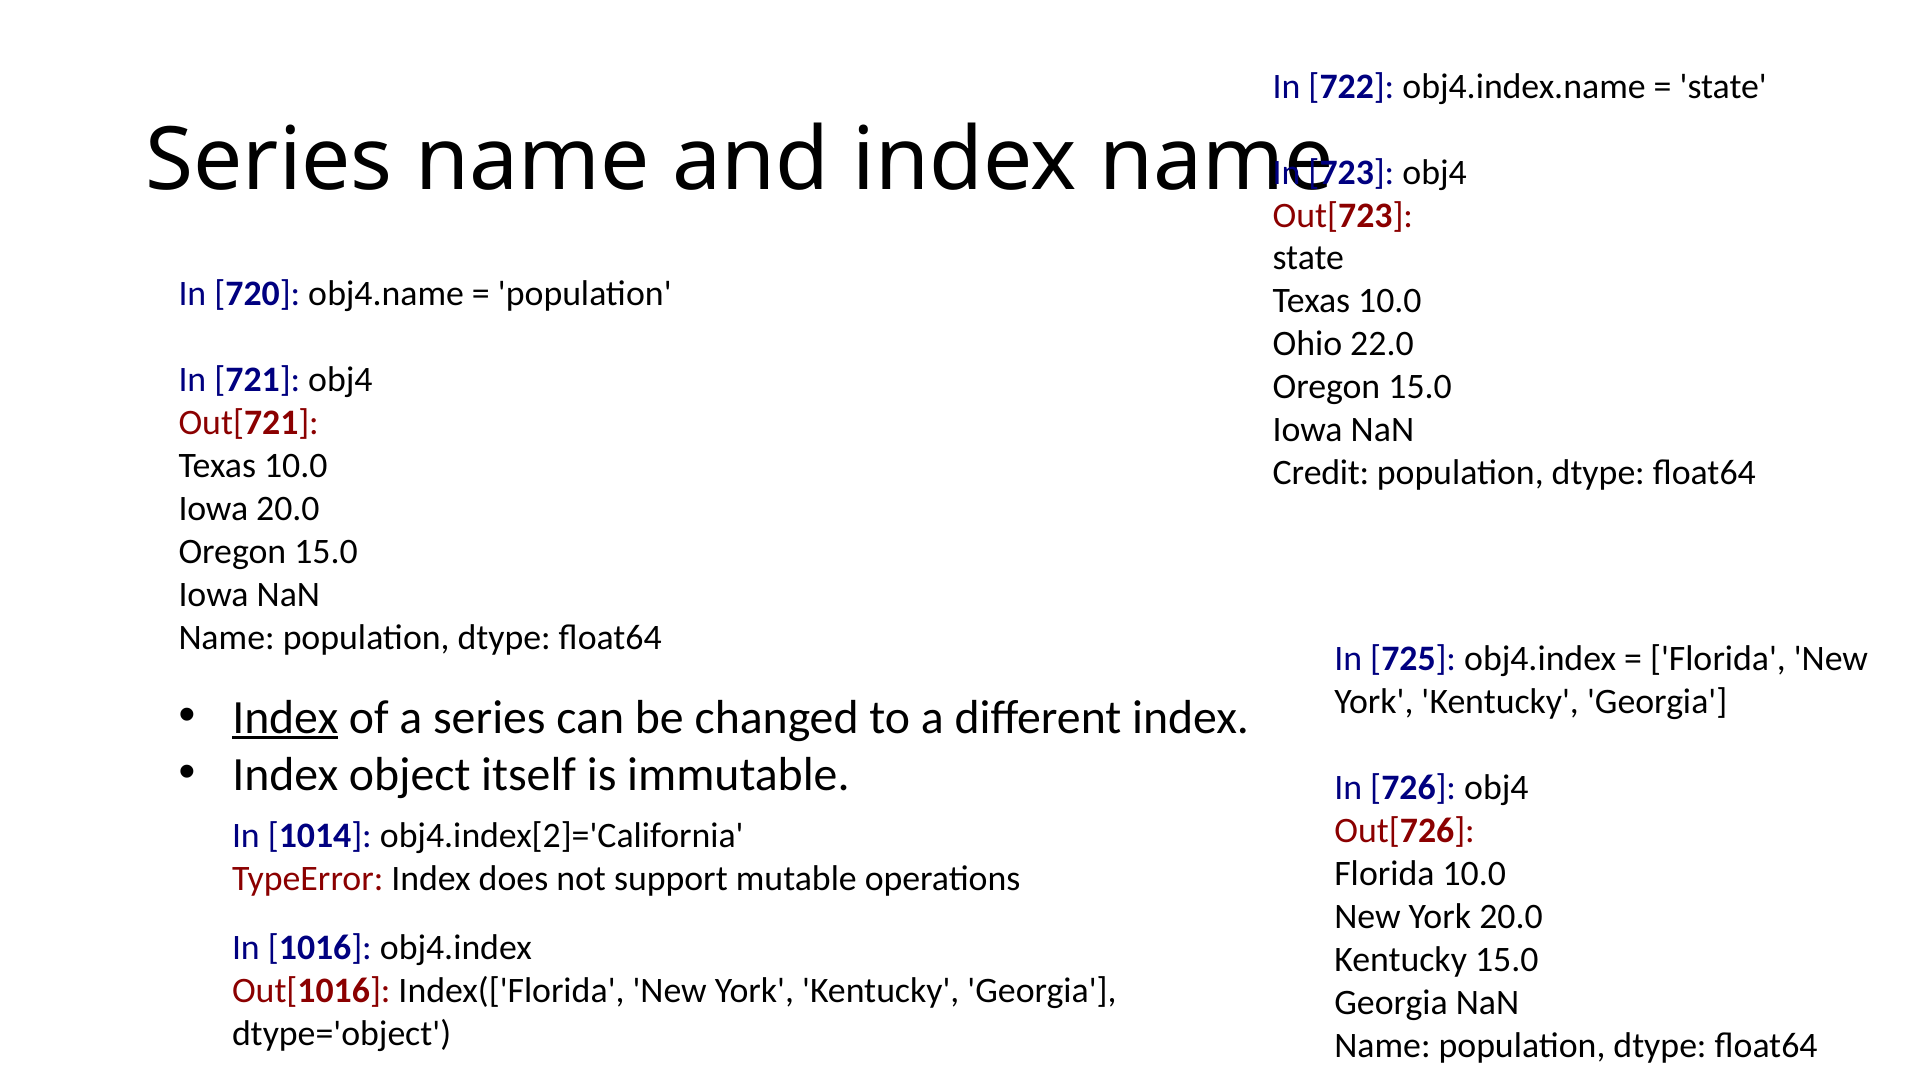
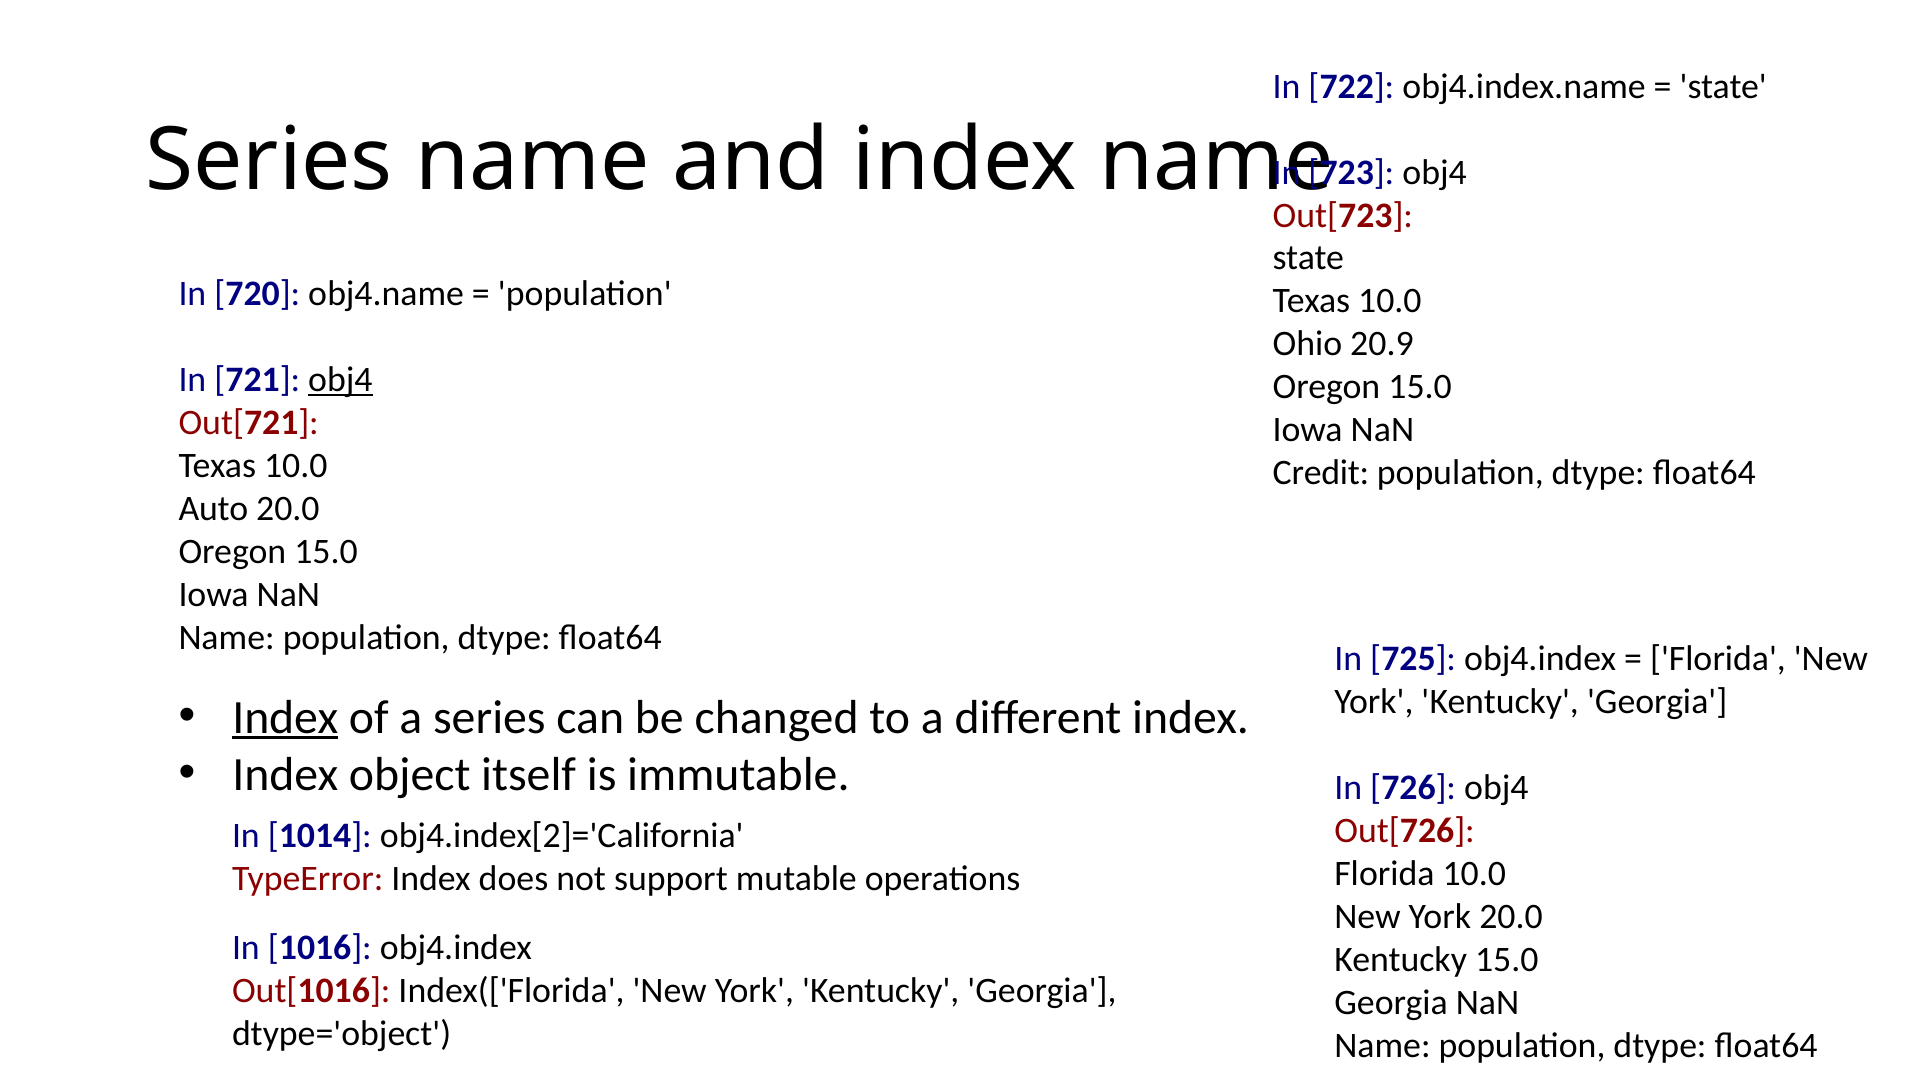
22.0: 22.0 -> 20.9 (1382, 344)
obj4 underline: none -> present (340, 380)
Iowa: Iowa -> Auto (213, 509)
